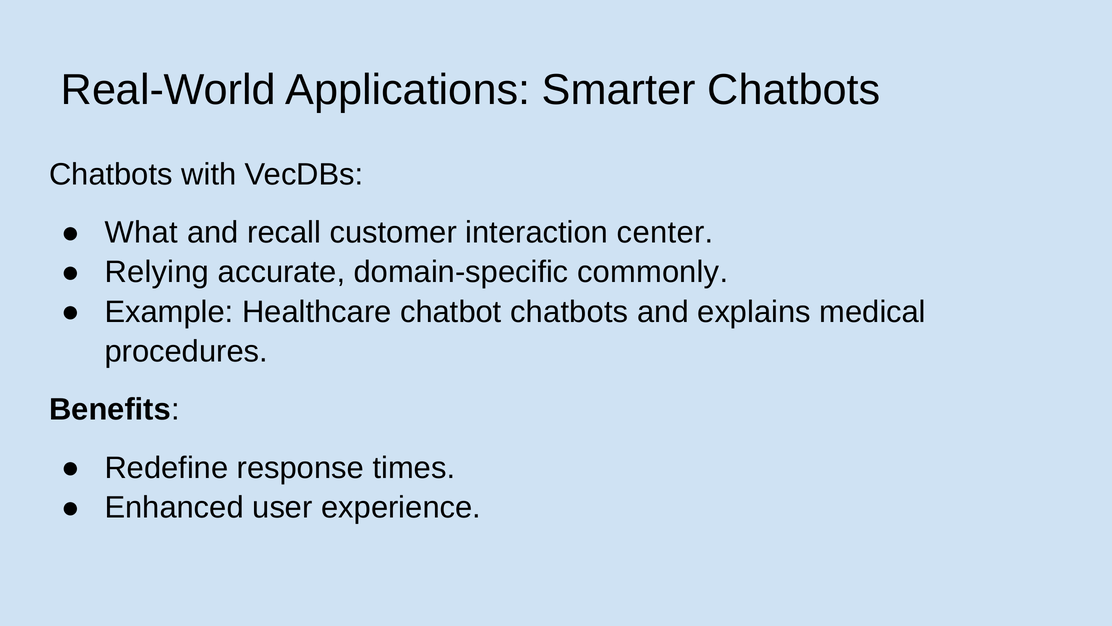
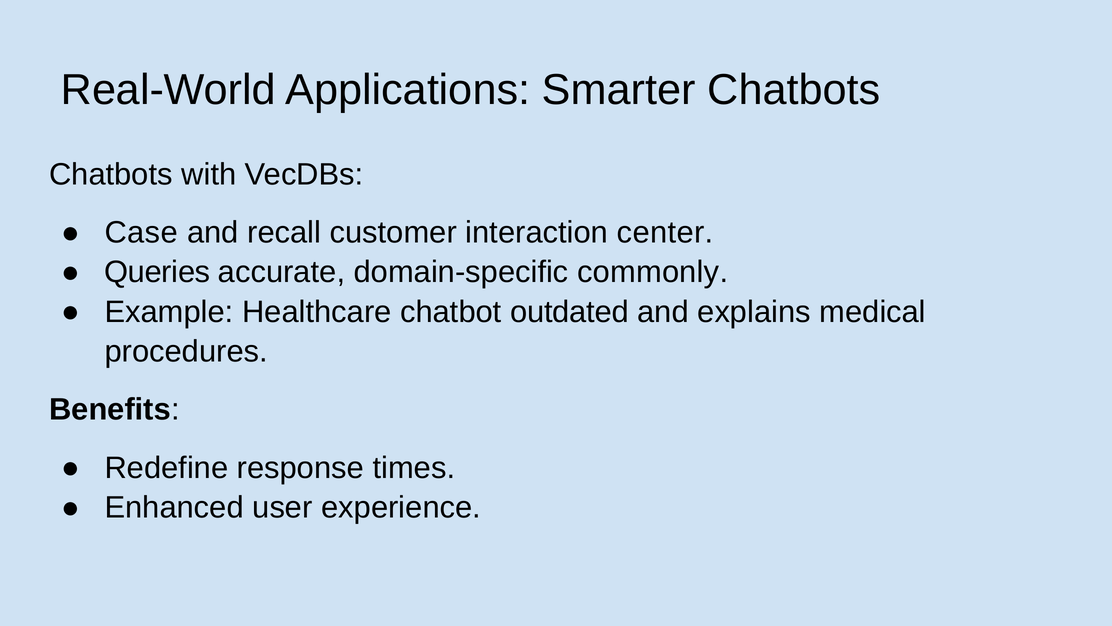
What: What -> Case (141, 232)
Relying: Relying -> Queries (157, 272)
chatbot chatbots: chatbots -> outdated (569, 312)
